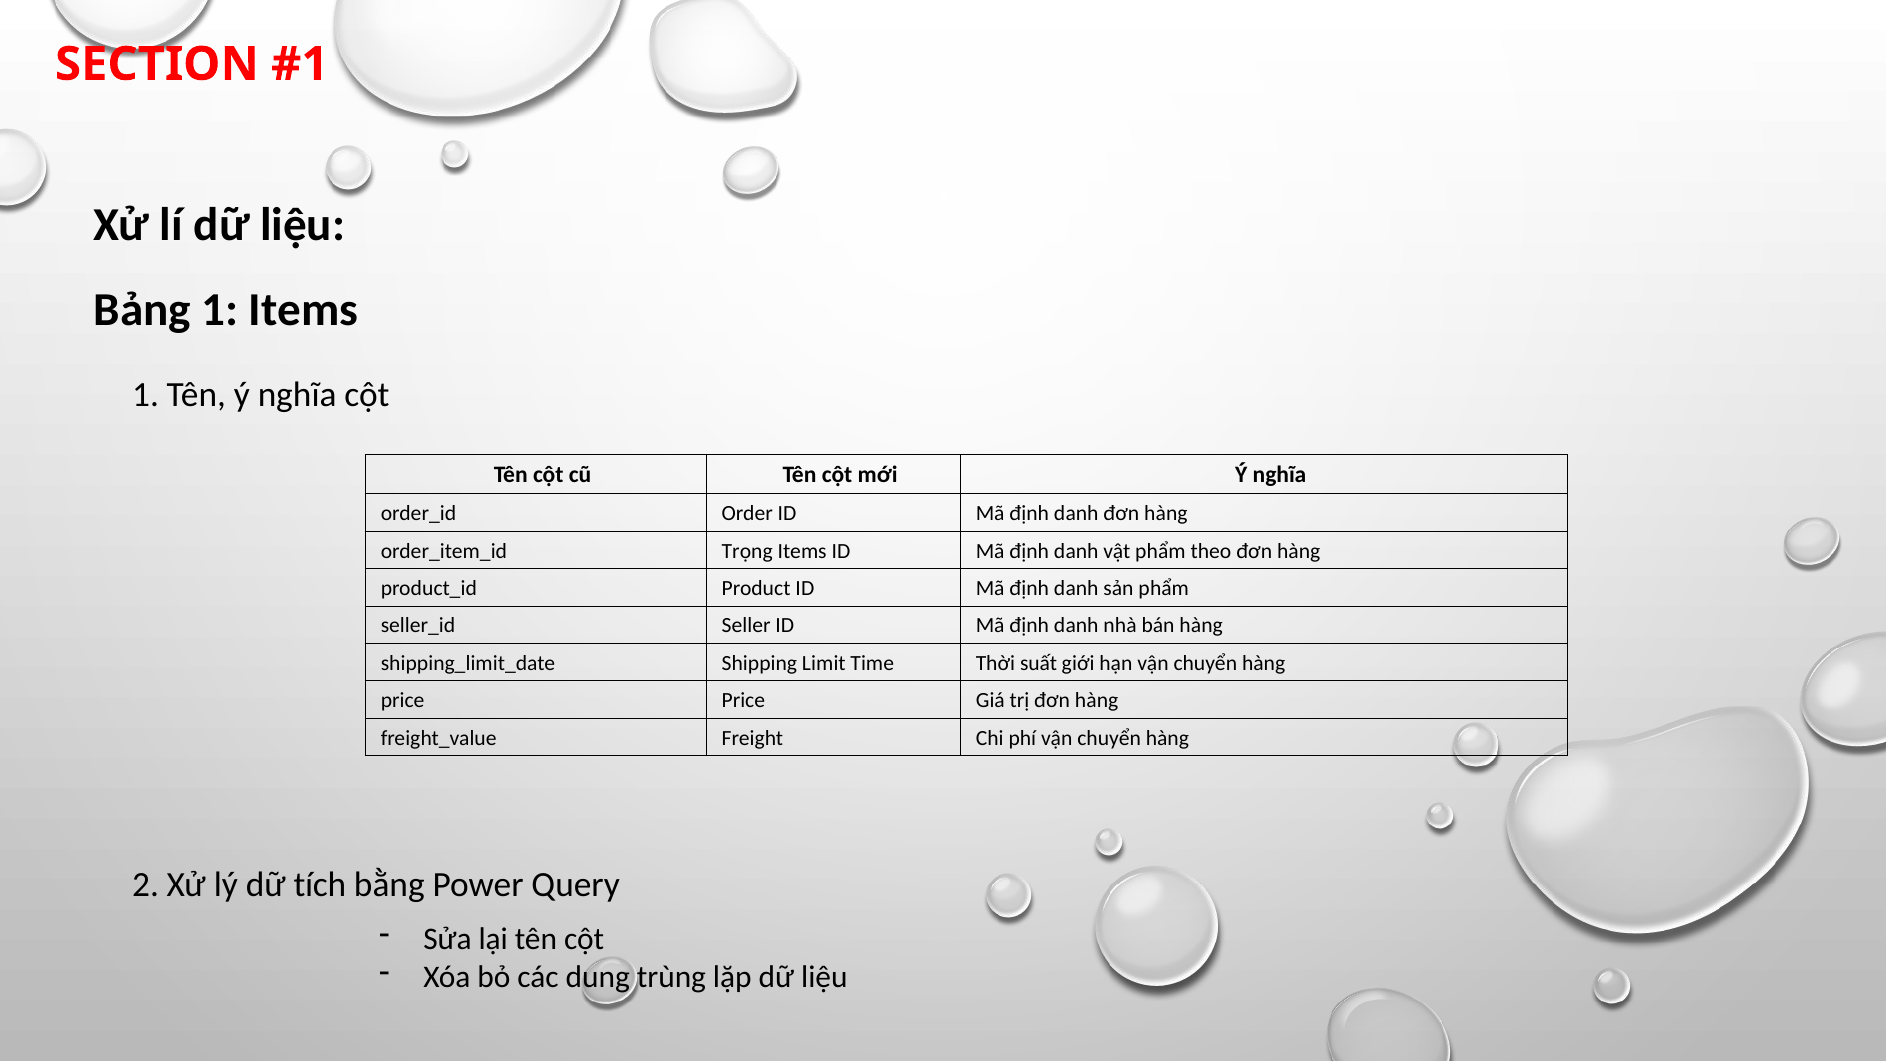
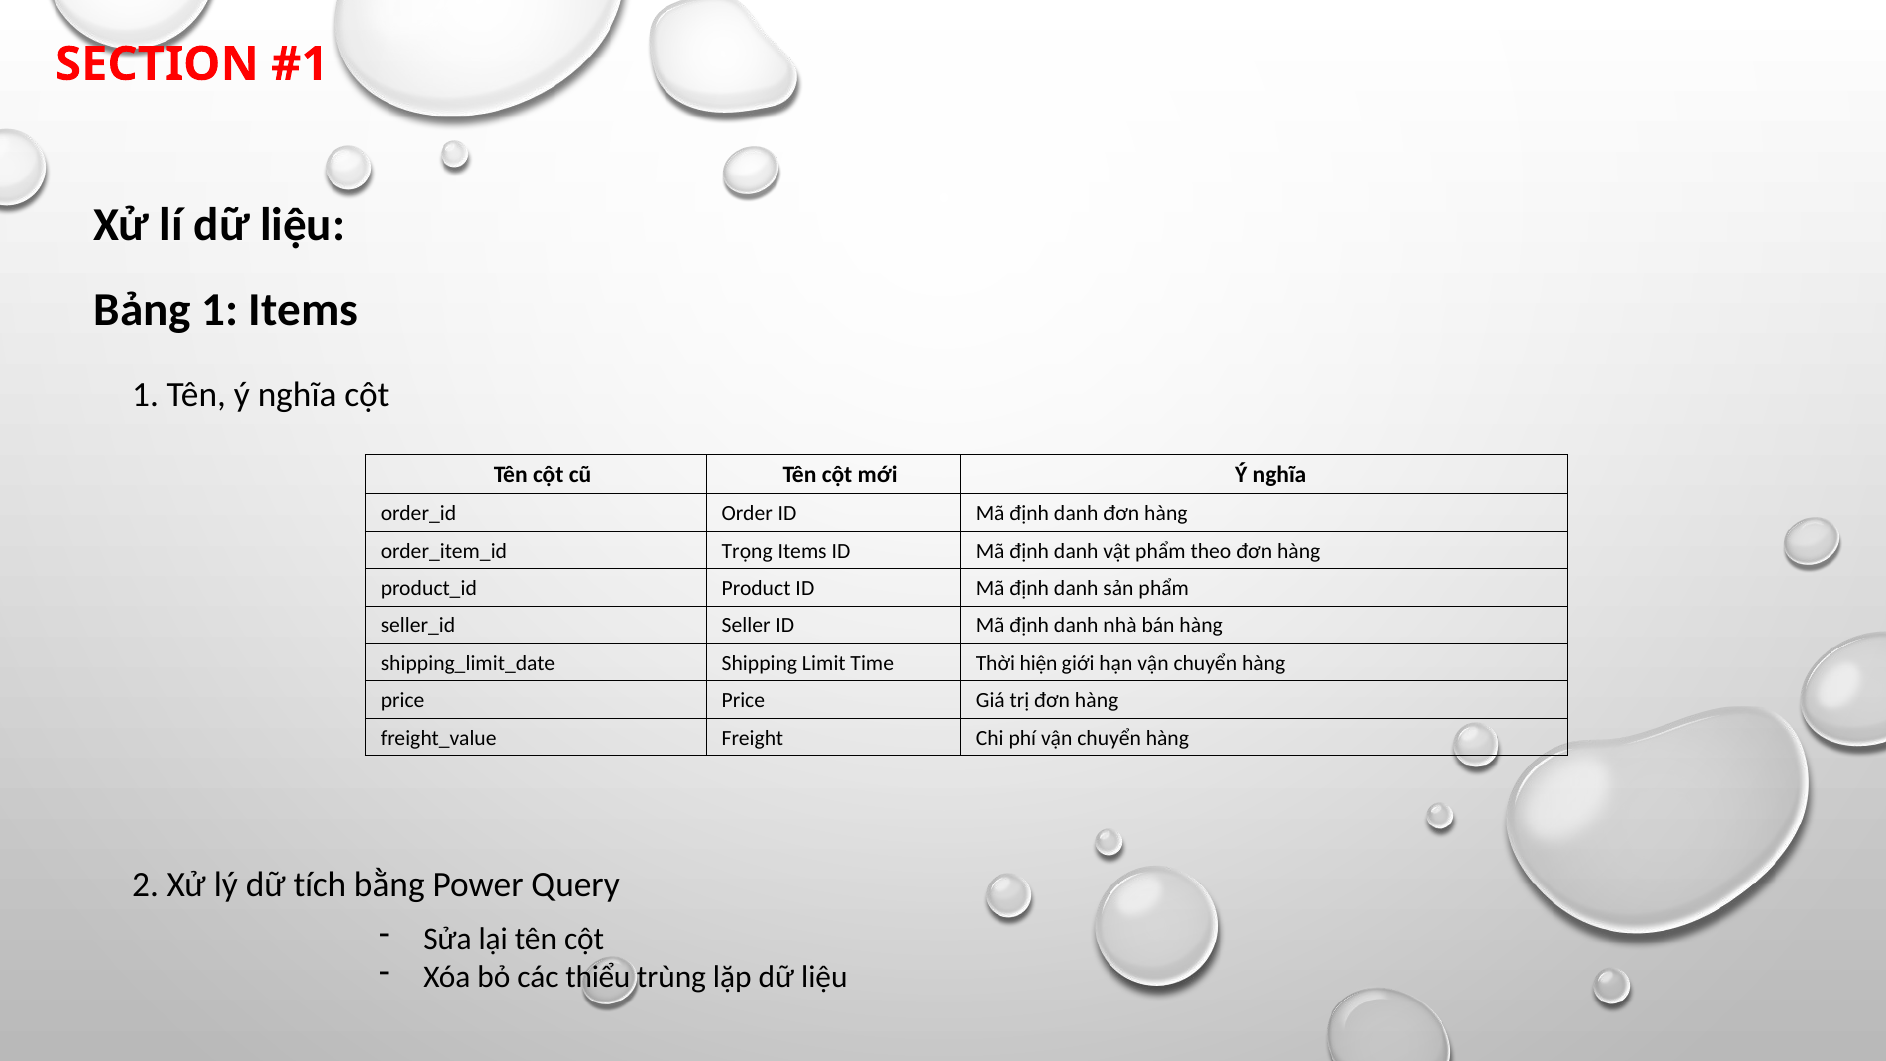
suất: suất -> hiện (1039, 663)
dung: dung -> thiểu (598, 977)
